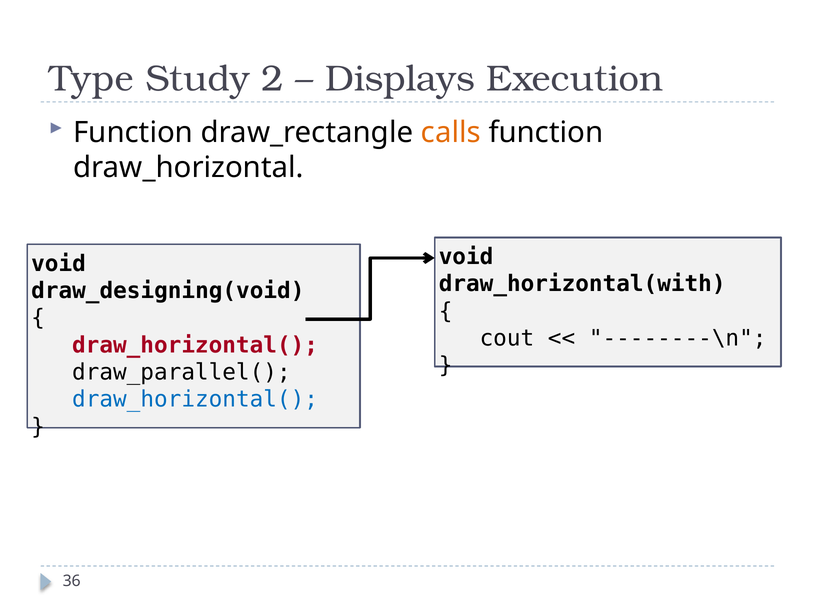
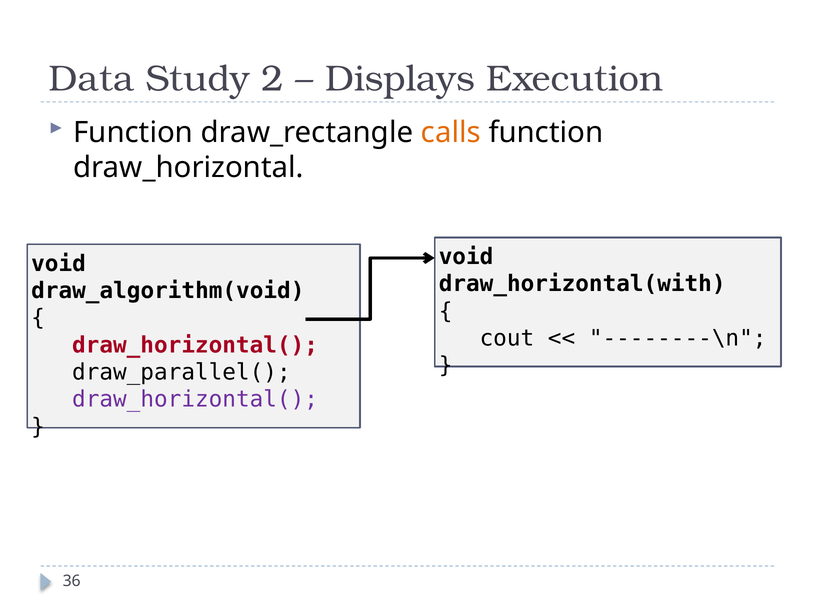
Type: Type -> Data (91, 79)
draw_designing(void: draw_designing(void -> draw_algorithm(void (168, 291)
draw_horizontal( colour: blue -> purple (195, 400)
